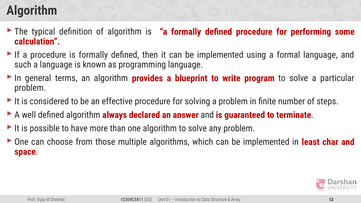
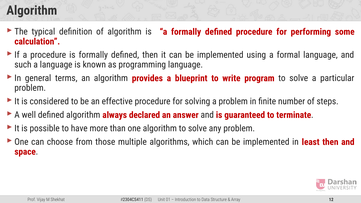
least char: char -> then (330, 142)
